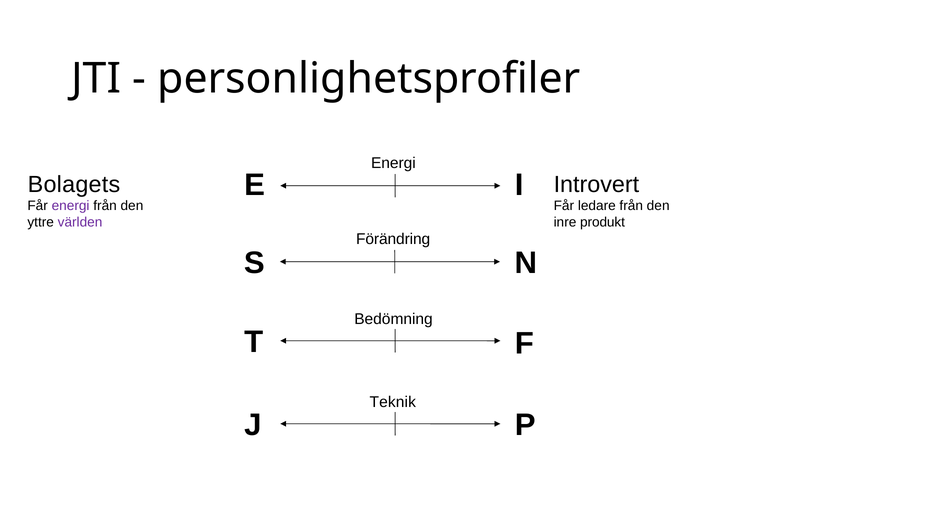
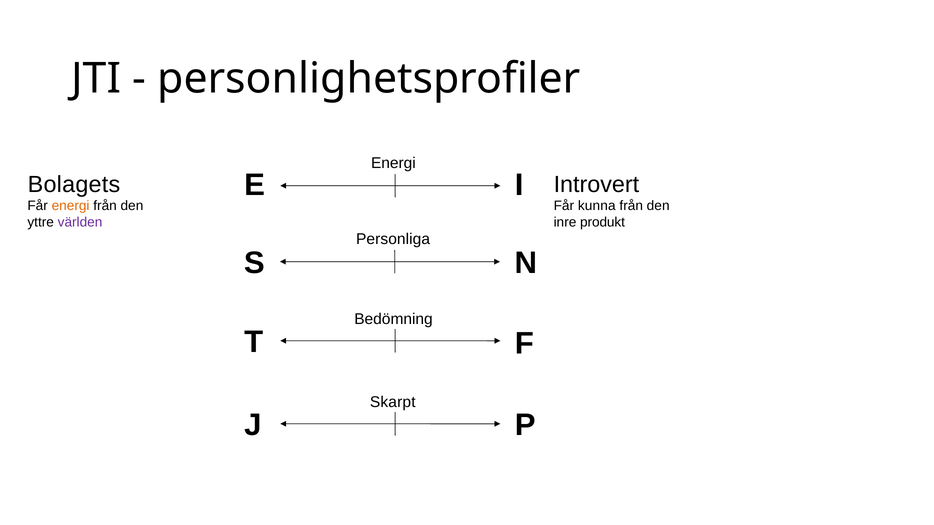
energi colour: purple -> orange (71, 206)
ledare: ledare -> kunna (597, 206)
Förändring: Förändring -> Personliga (393, 239)
Teknik: Teknik -> Skarpt (393, 403)
